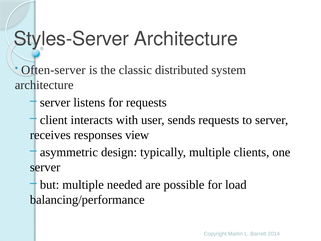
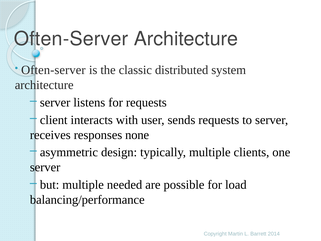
Styles-Server: Styles-Server -> Often-Server (71, 39)
view: view -> none (137, 135)
